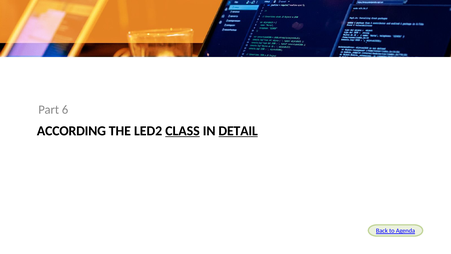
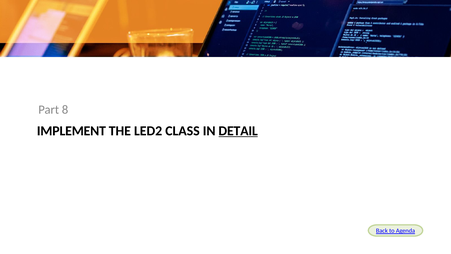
6: 6 -> 8 (65, 110)
ACCORDING: ACCORDING -> IMPLEMENT (71, 131)
CLASS underline: present -> none (182, 131)
